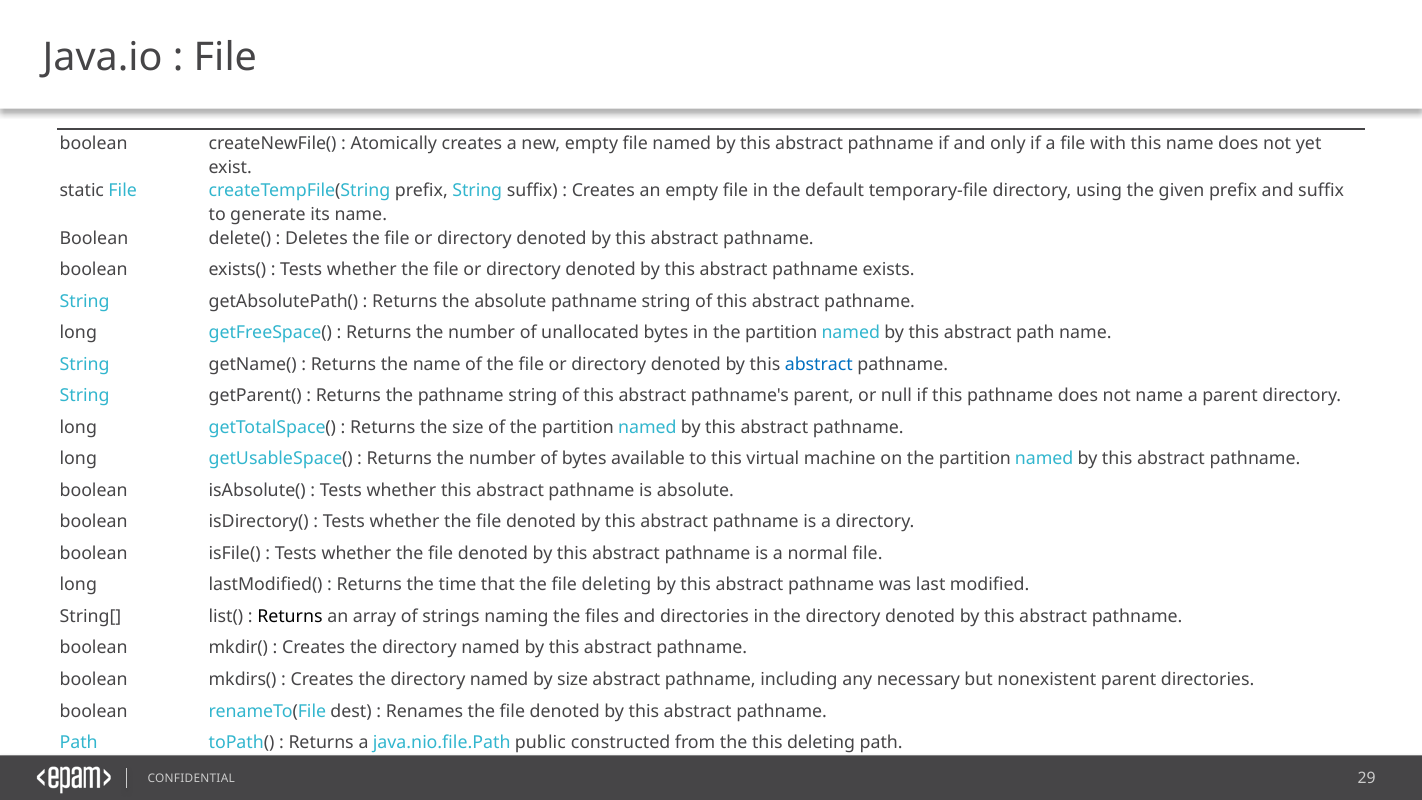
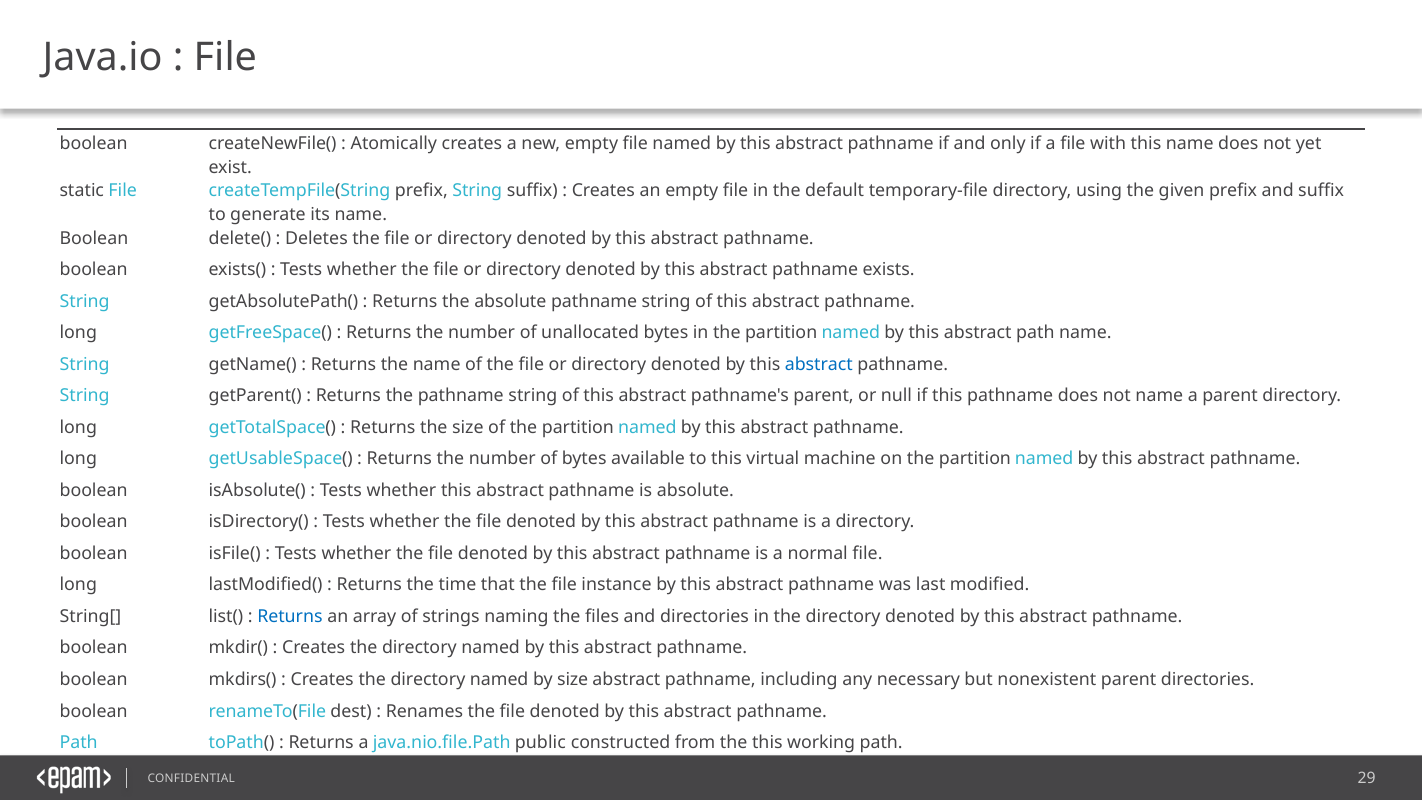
file deleting: deleting -> instance (617, 585)
Returns colour: black -> blue (290, 617)
this deleting: deleting -> working (821, 743)
